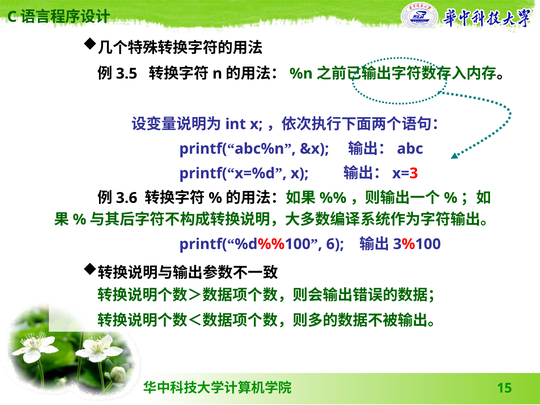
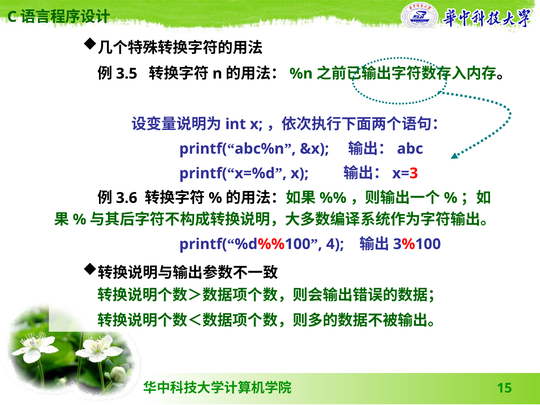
6: 6 -> 4 (335, 244)
